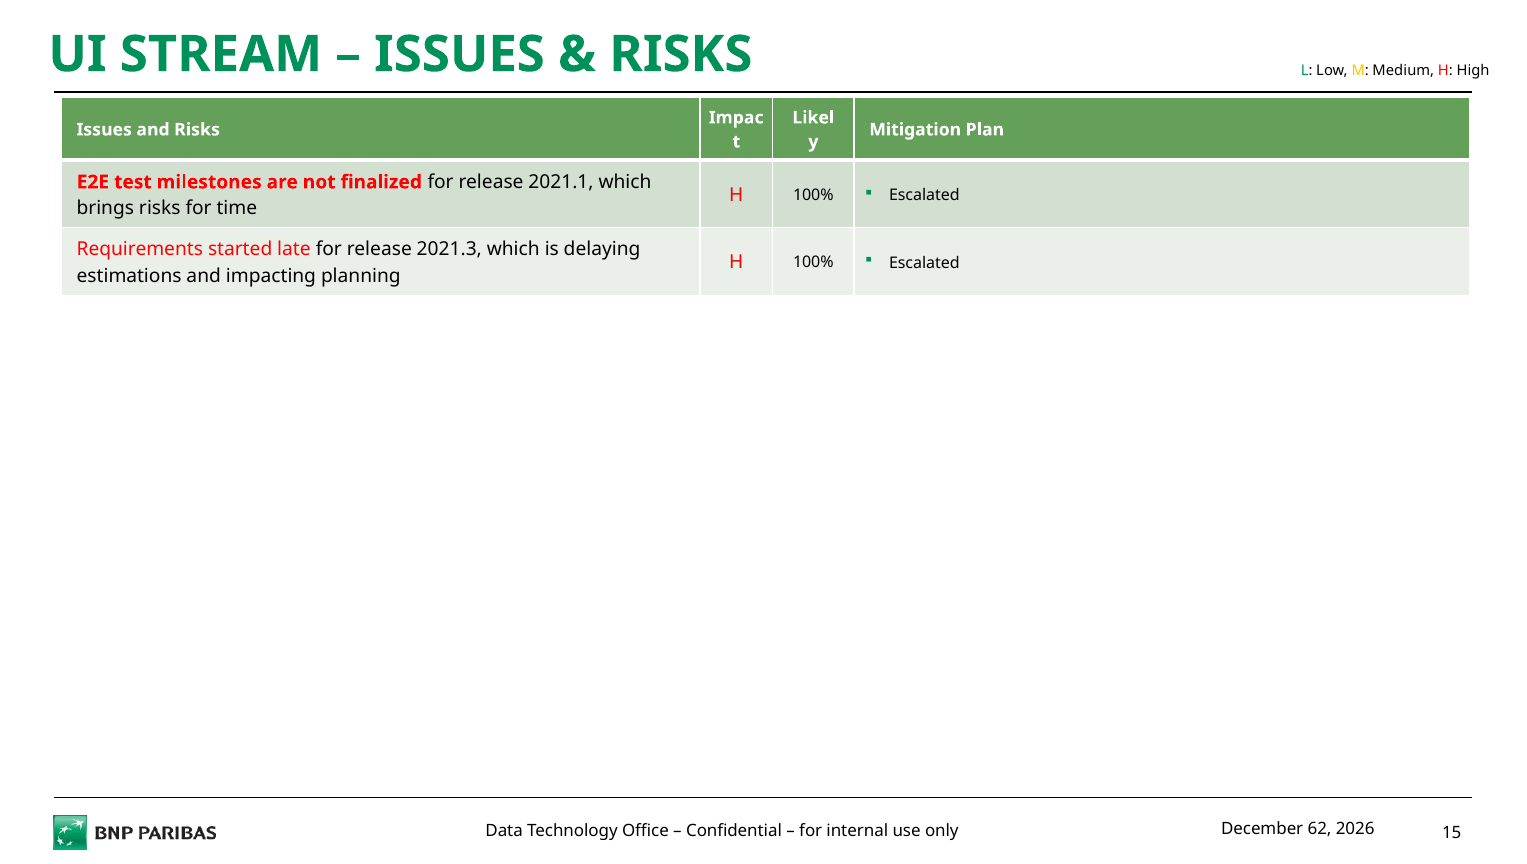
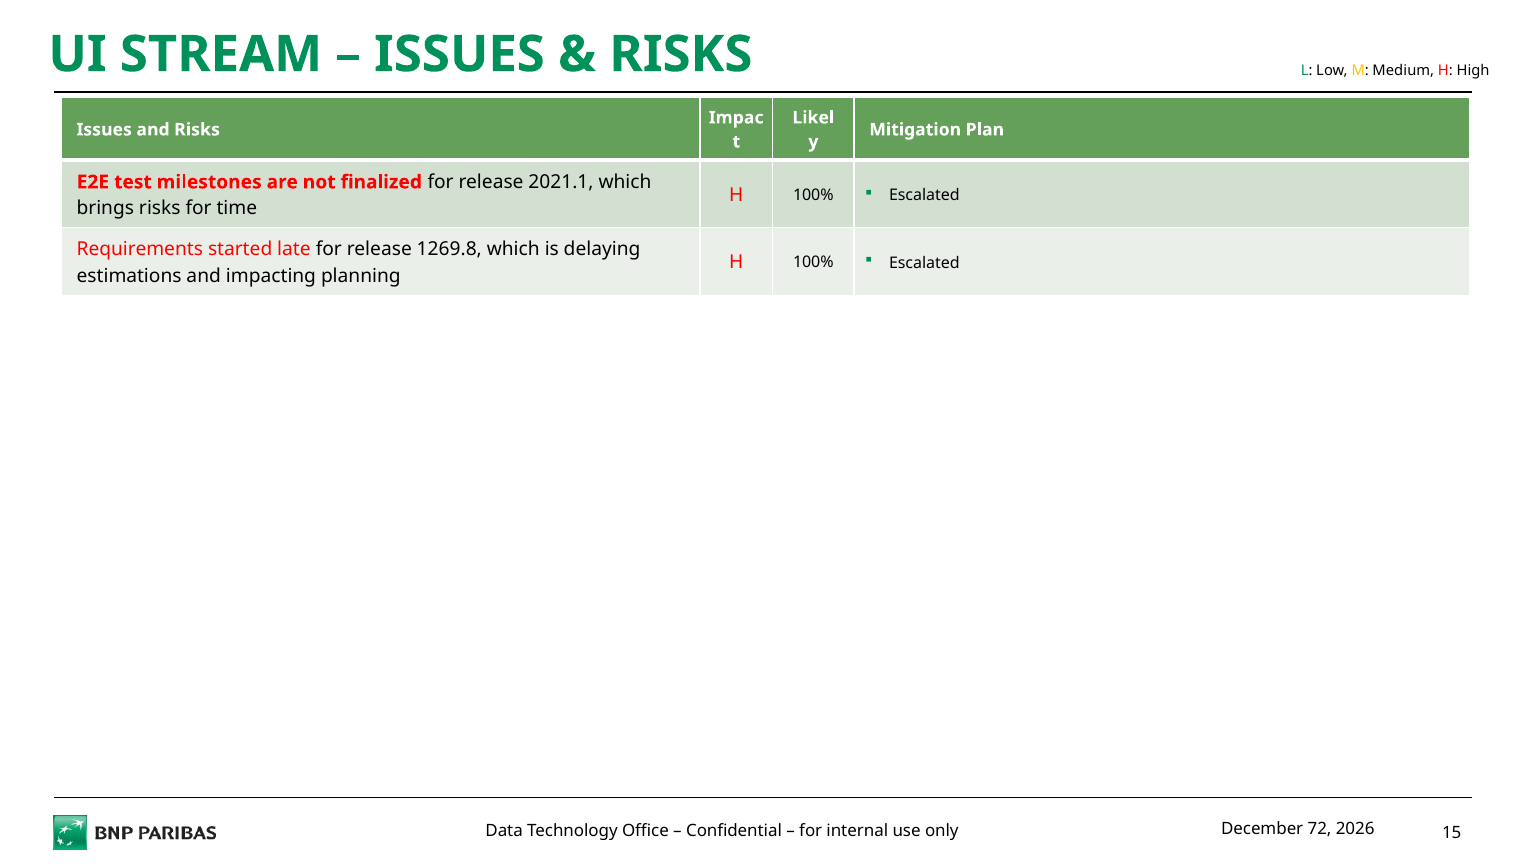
2021.3: 2021.3 -> 1269.8 (449, 250)
62: 62 -> 72 (1320, 829)
